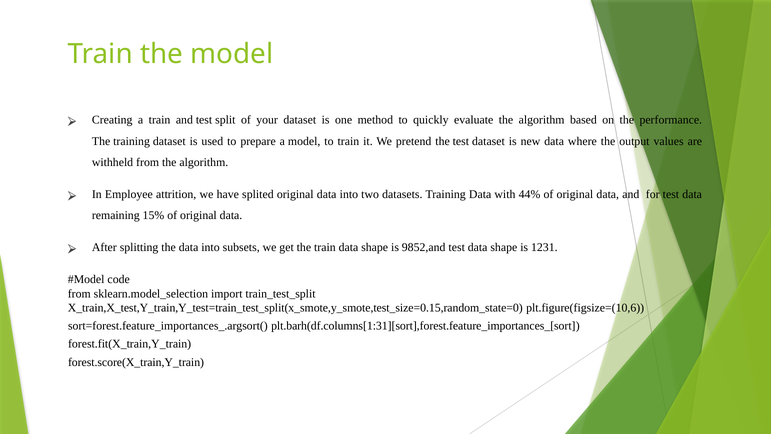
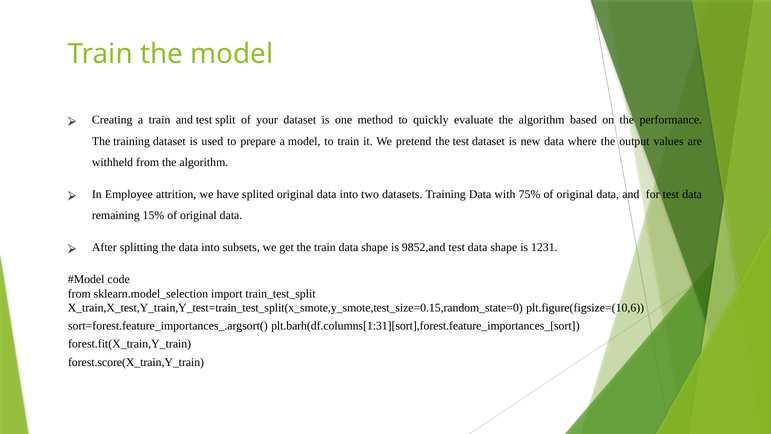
44%: 44% -> 75% (530, 194)
